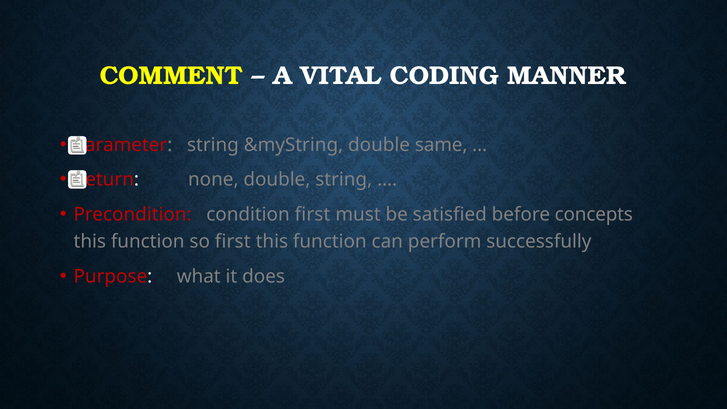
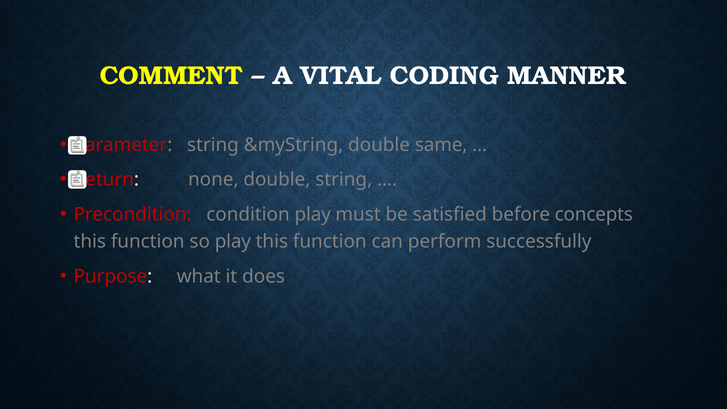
condition first: first -> play (313, 214)
so first: first -> play (233, 242)
